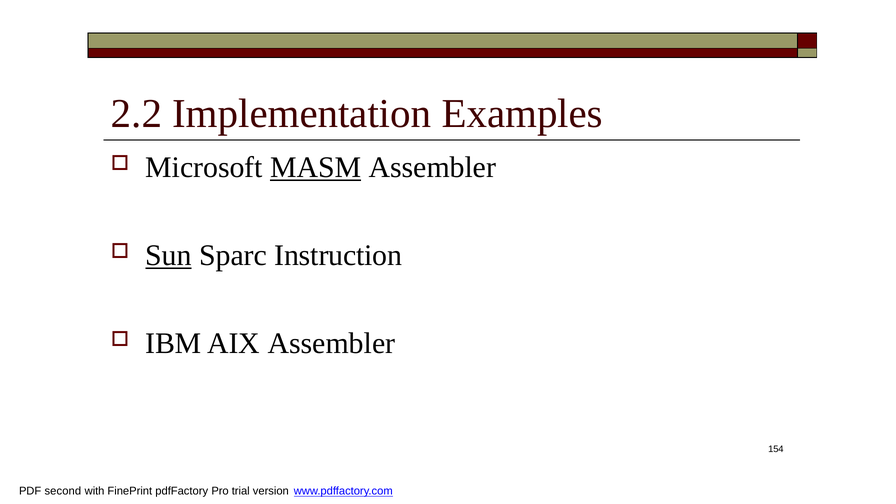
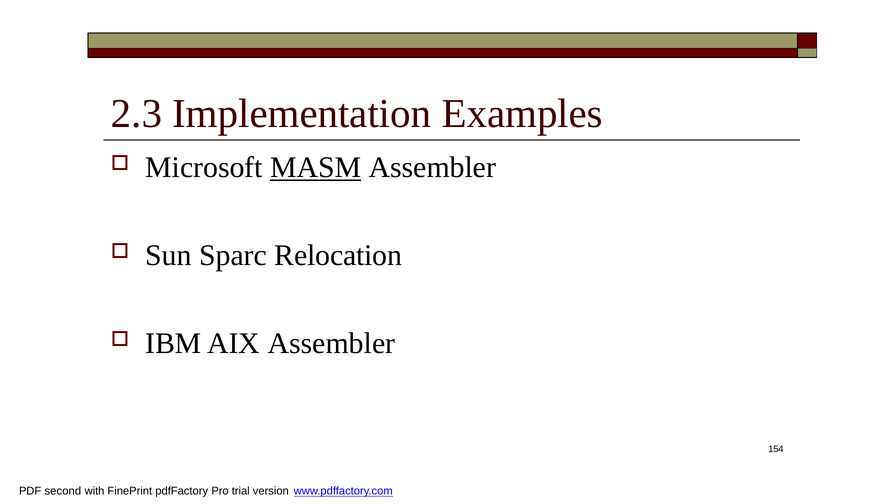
2.2: 2.2 -> 2.3 (136, 114)
Sun underline: present -> none (168, 255)
Instruction: Instruction -> Relocation (338, 255)
